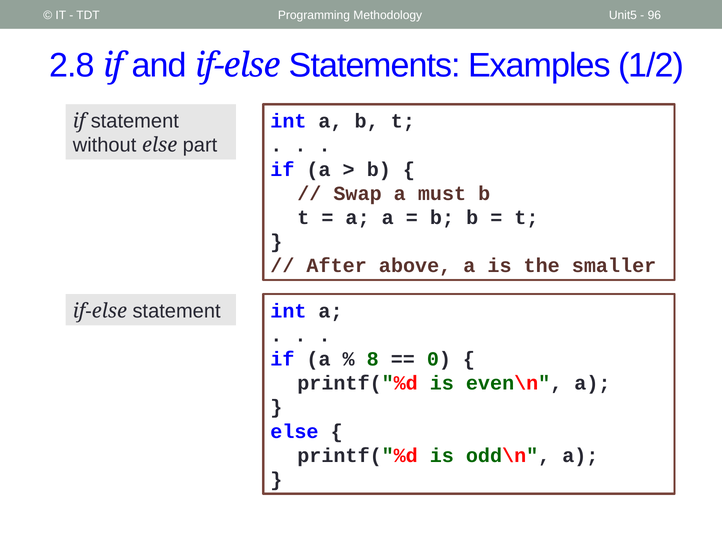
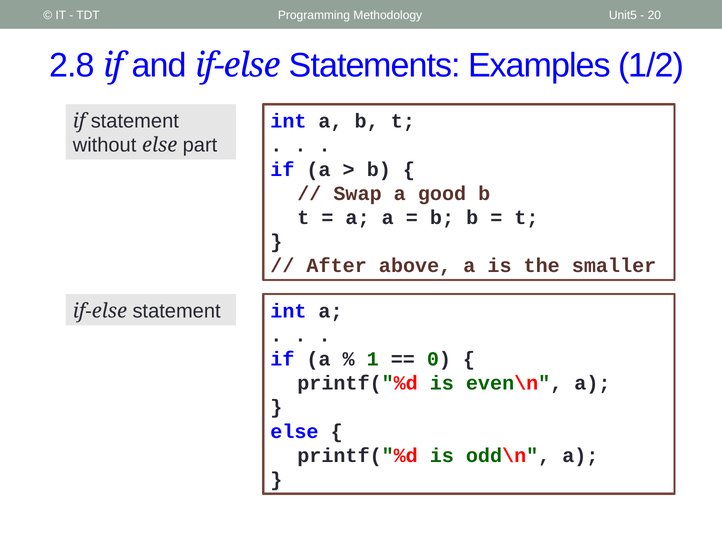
96: 96 -> 20 (654, 15)
must: must -> good (442, 193)
8: 8 -> 1 (373, 359)
